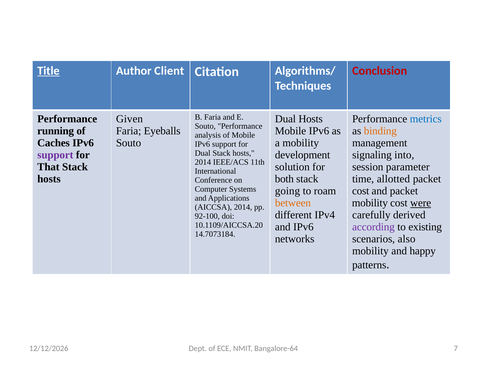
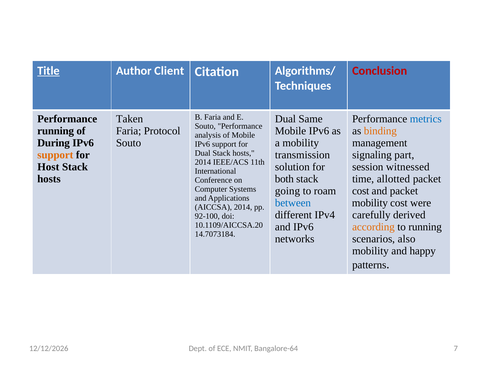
Given: Given -> Taken (130, 119)
Dual Hosts: Hosts -> Same (311, 119)
Eyeballs: Eyeballs -> Protocol (162, 131)
Caches: Caches -> During (54, 143)
support colour: purple -> orange (55, 155)
development: development -> transmission (302, 155)
into: into -> part (404, 155)
That: That -> Host (48, 167)
parameter: parameter -> witnessed (408, 167)
between colour: orange -> blue (293, 203)
were underline: present -> none (421, 203)
according colour: purple -> orange (373, 227)
to existing: existing -> running (425, 227)
